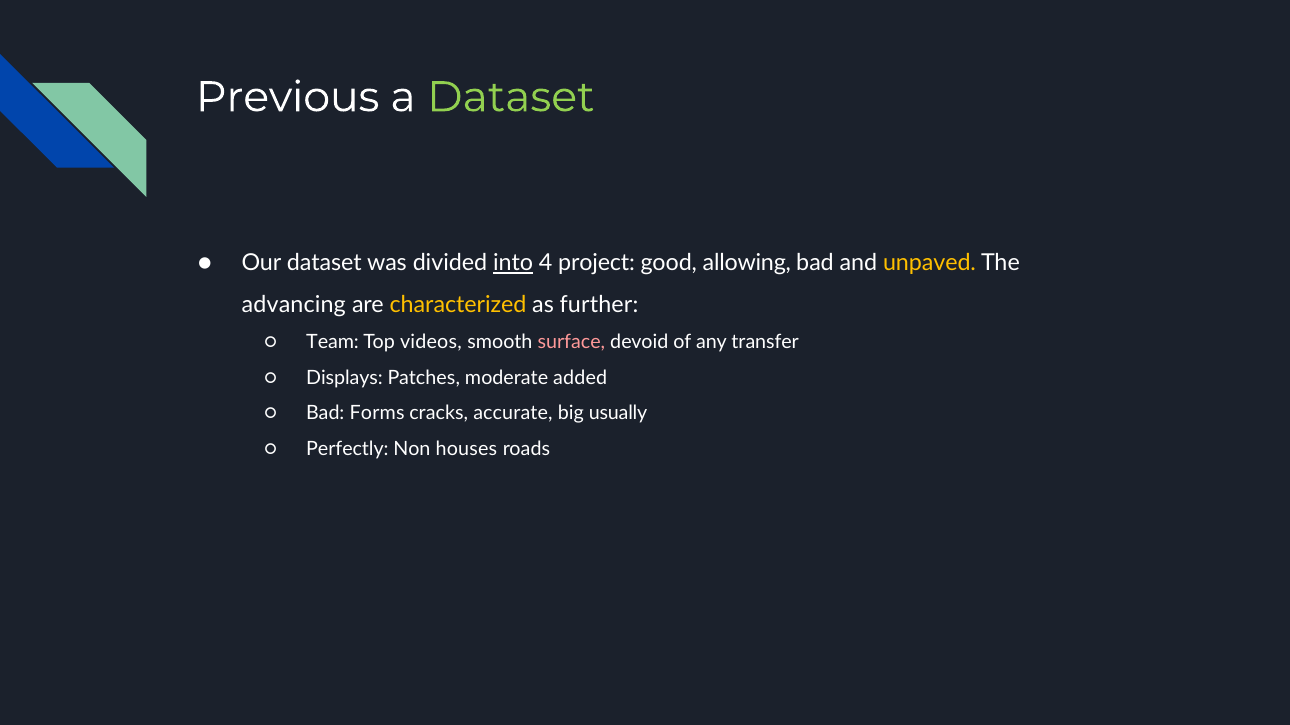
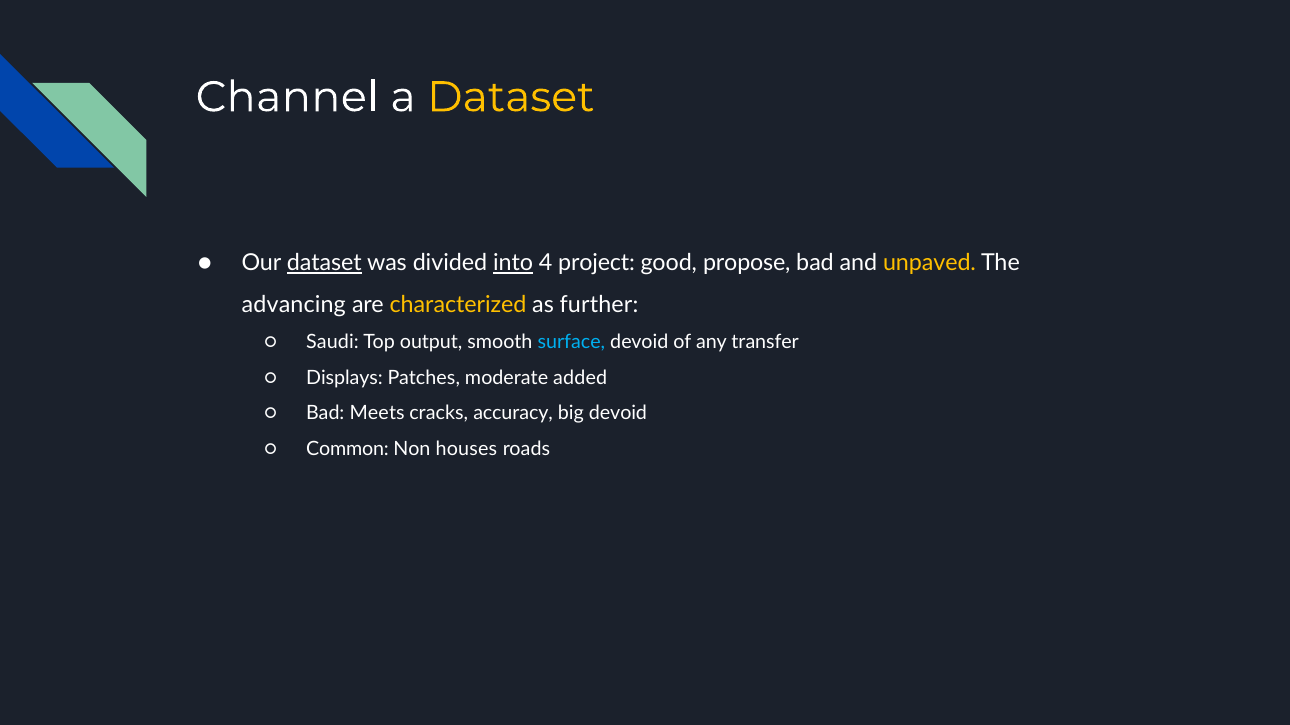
Previous: Previous -> Channel (287, 97)
Dataset colour: light green -> yellow (511, 97)
dataset underline: none -> present (324, 263)
allowing: allowing -> propose (747, 263)
Team: Team -> Saudi (332, 343)
videos: videos -> output (431, 343)
surface colour: pink -> light blue (571, 343)
Forms: Forms -> Meets (377, 414)
accurate: accurate -> accuracy (513, 414)
big usually: usually -> devoid (618, 414)
Perfectly: Perfectly -> Common (347, 449)
